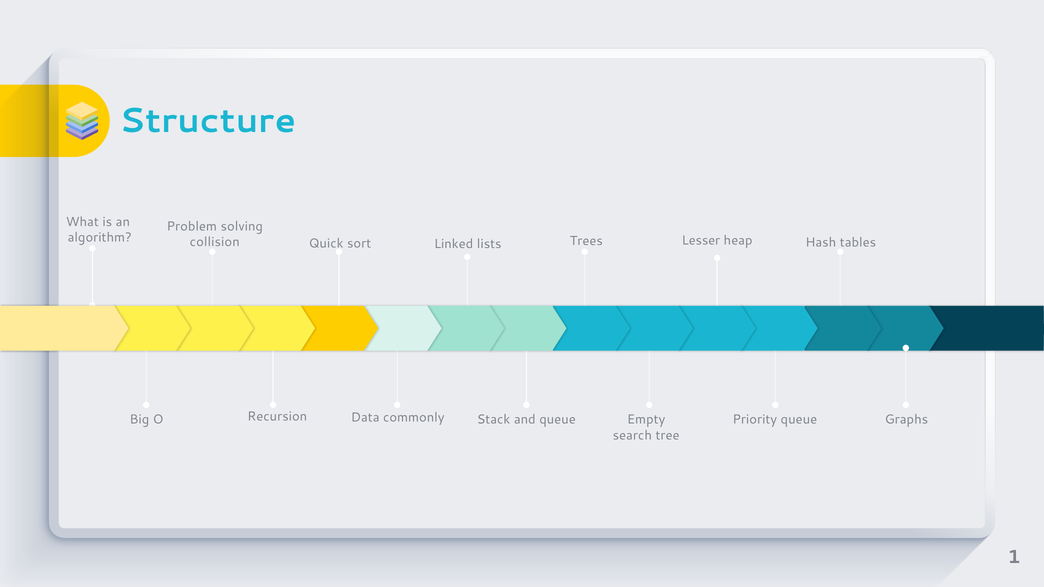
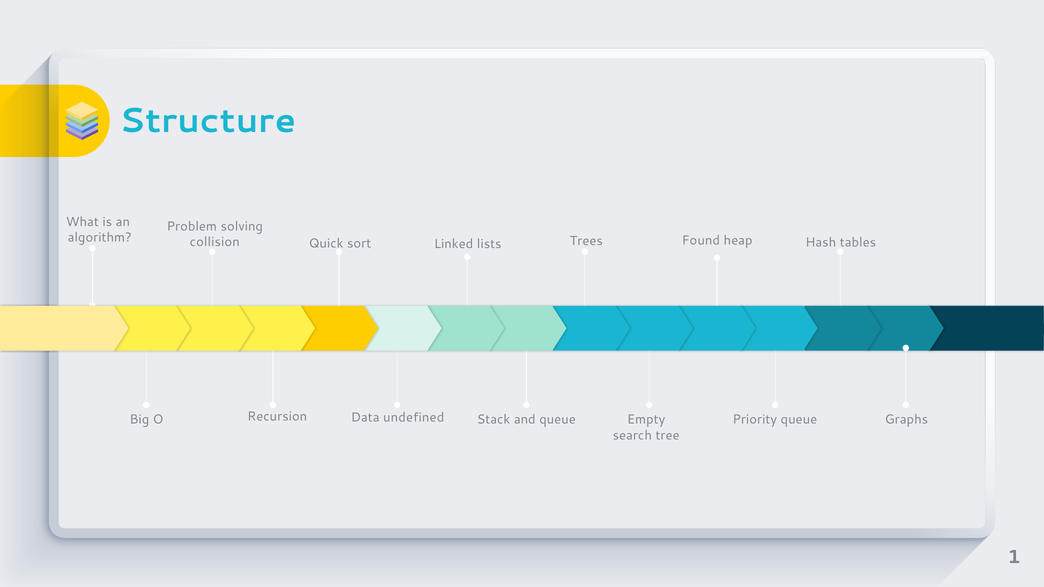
Lesser: Lesser -> Found (701, 240)
commonly: commonly -> undefined (414, 418)
